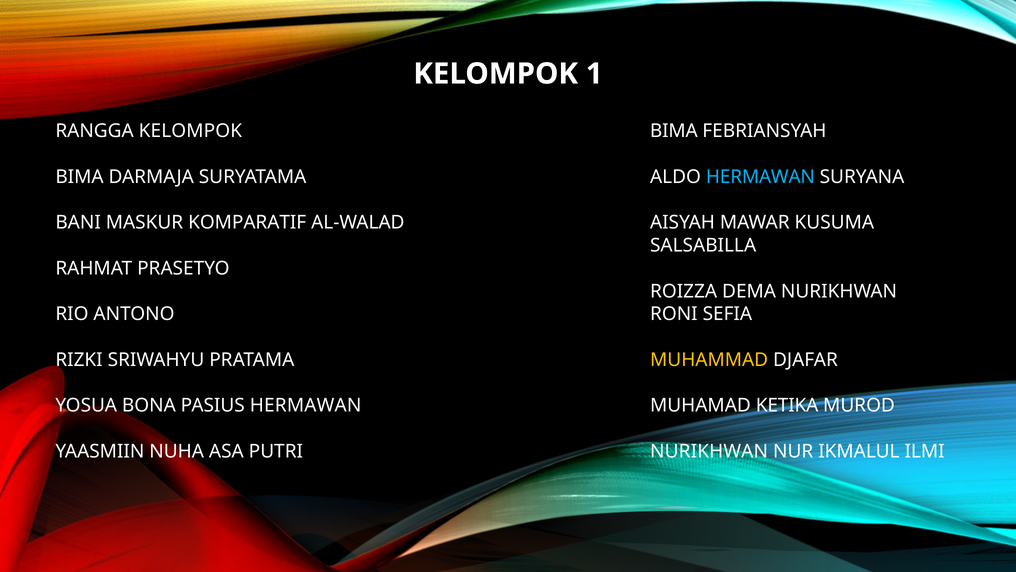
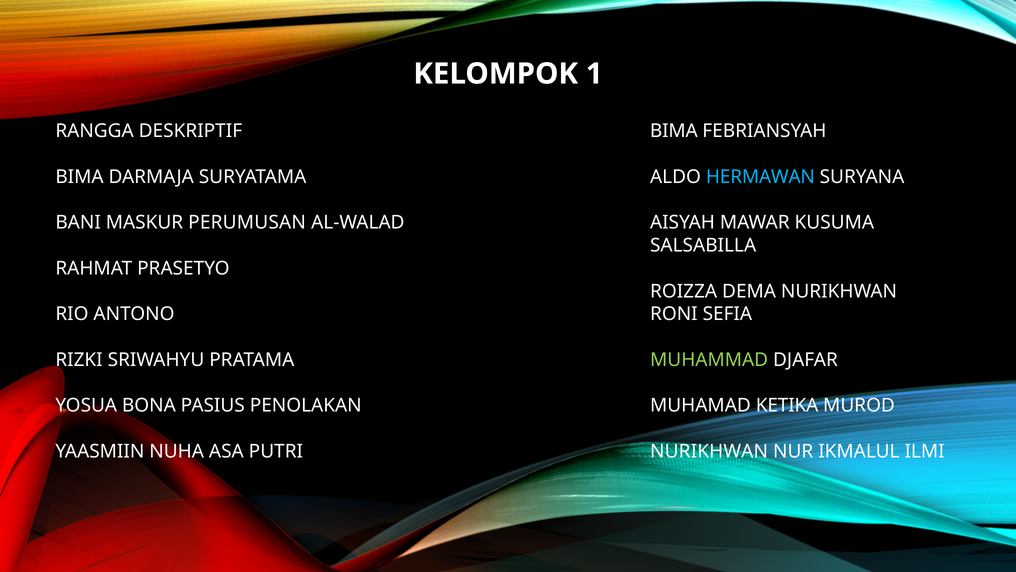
RANGGA KELOMPOK: KELOMPOK -> DESKRIPTIF (190, 131)
KOMPARATIF: KOMPARATIF -> PERUMUSAN (247, 222)
MUHAMMAD colour: yellow -> light green (709, 360)
PASIUS HERMAWAN: HERMAWAN -> PENOLAKAN (306, 405)
